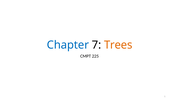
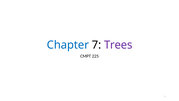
Trees colour: orange -> purple (118, 45)
